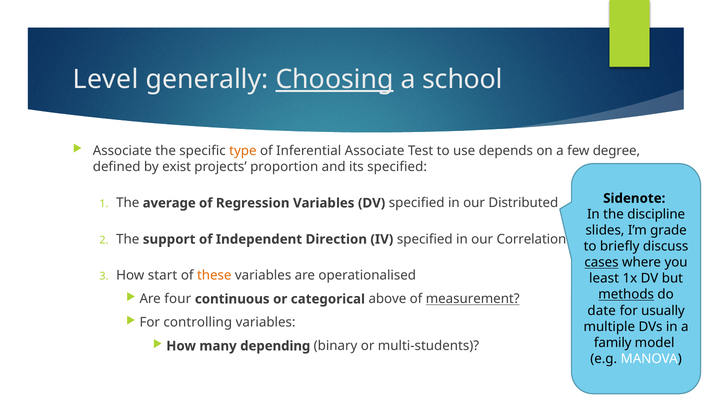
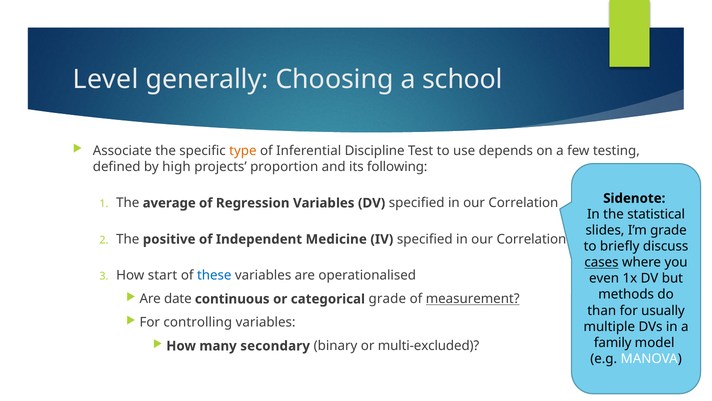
Choosing underline: present -> none (335, 79)
Inferential Associate: Associate -> Discipline (375, 151)
degree: degree -> testing (616, 151)
exist: exist -> high (176, 167)
its specified: specified -> following (397, 167)
Distributed: Distributed -> Correlation (523, 203)
discipline: discipline -> statistical (656, 214)
support: support -> positive (169, 239)
Direction: Direction -> Medicine (336, 239)
these colour: orange -> blue (214, 275)
least: least -> even (604, 278)
methods underline: present -> none (626, 294)
four: four -> date (178, 299)
categorical above: above -> grade (387, 299)
date: date -> than (602, 310)
depending: depending -> secondary (275, 346)
multi-students: multi-students -> multi-excluded (429, 346)
